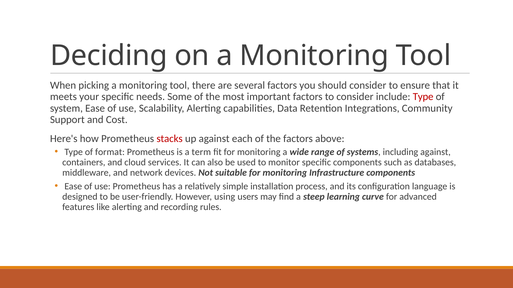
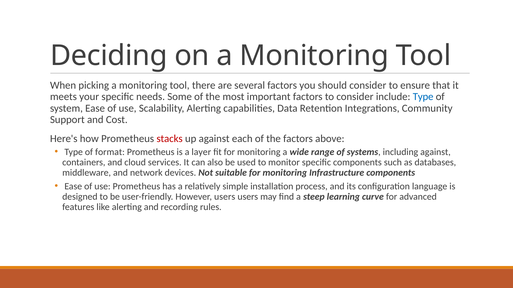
Type colour: red -> blue (423, 97)
term: term -> layer (201, 152)
However using: using -> users (225, 197)
